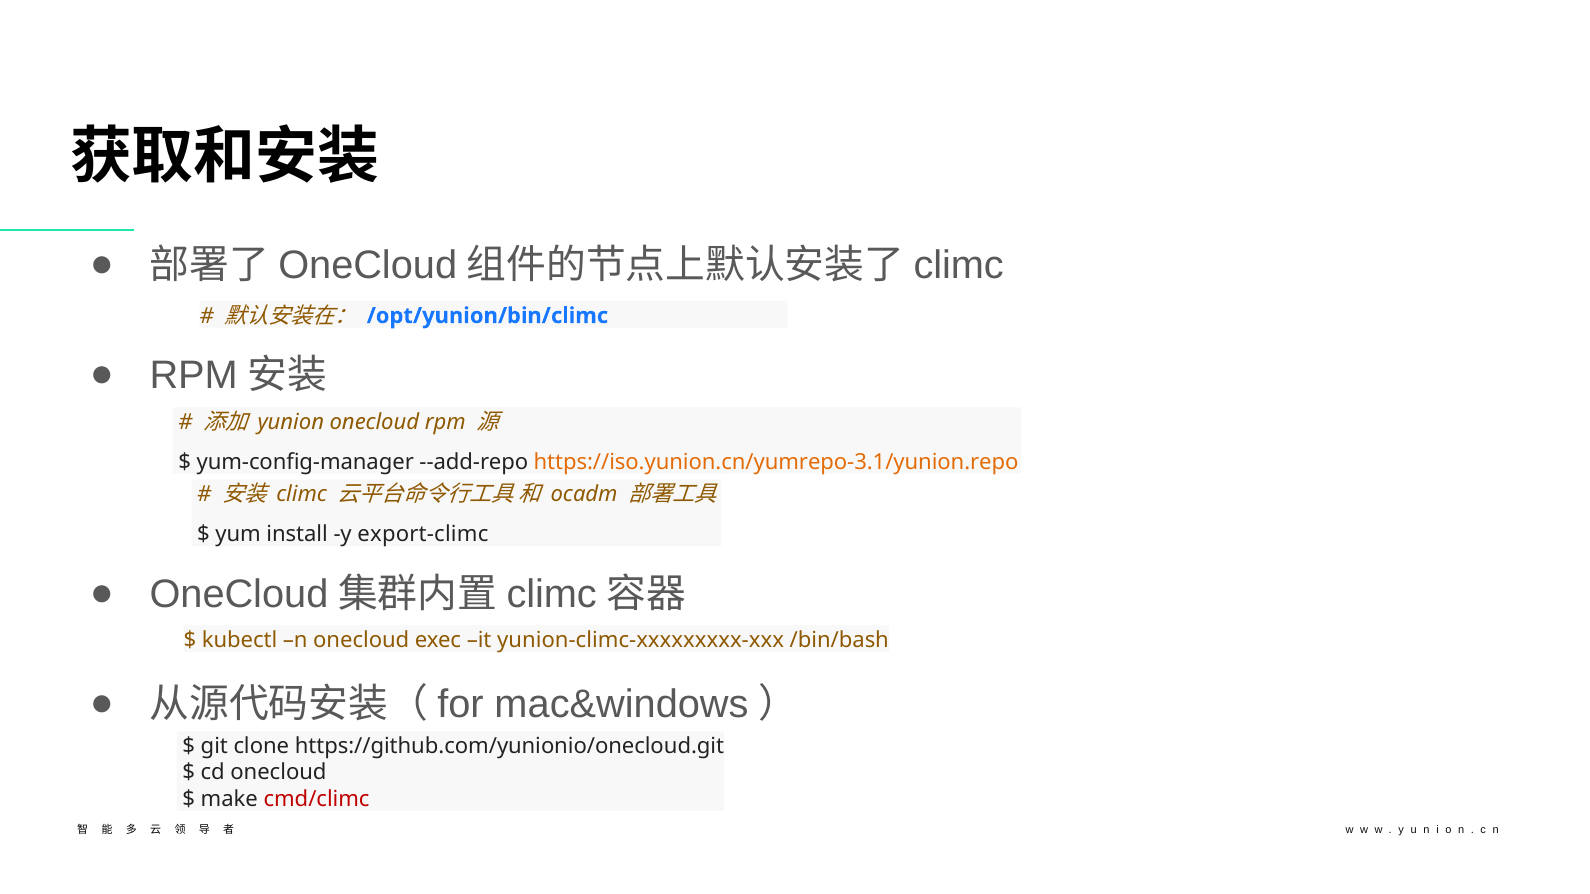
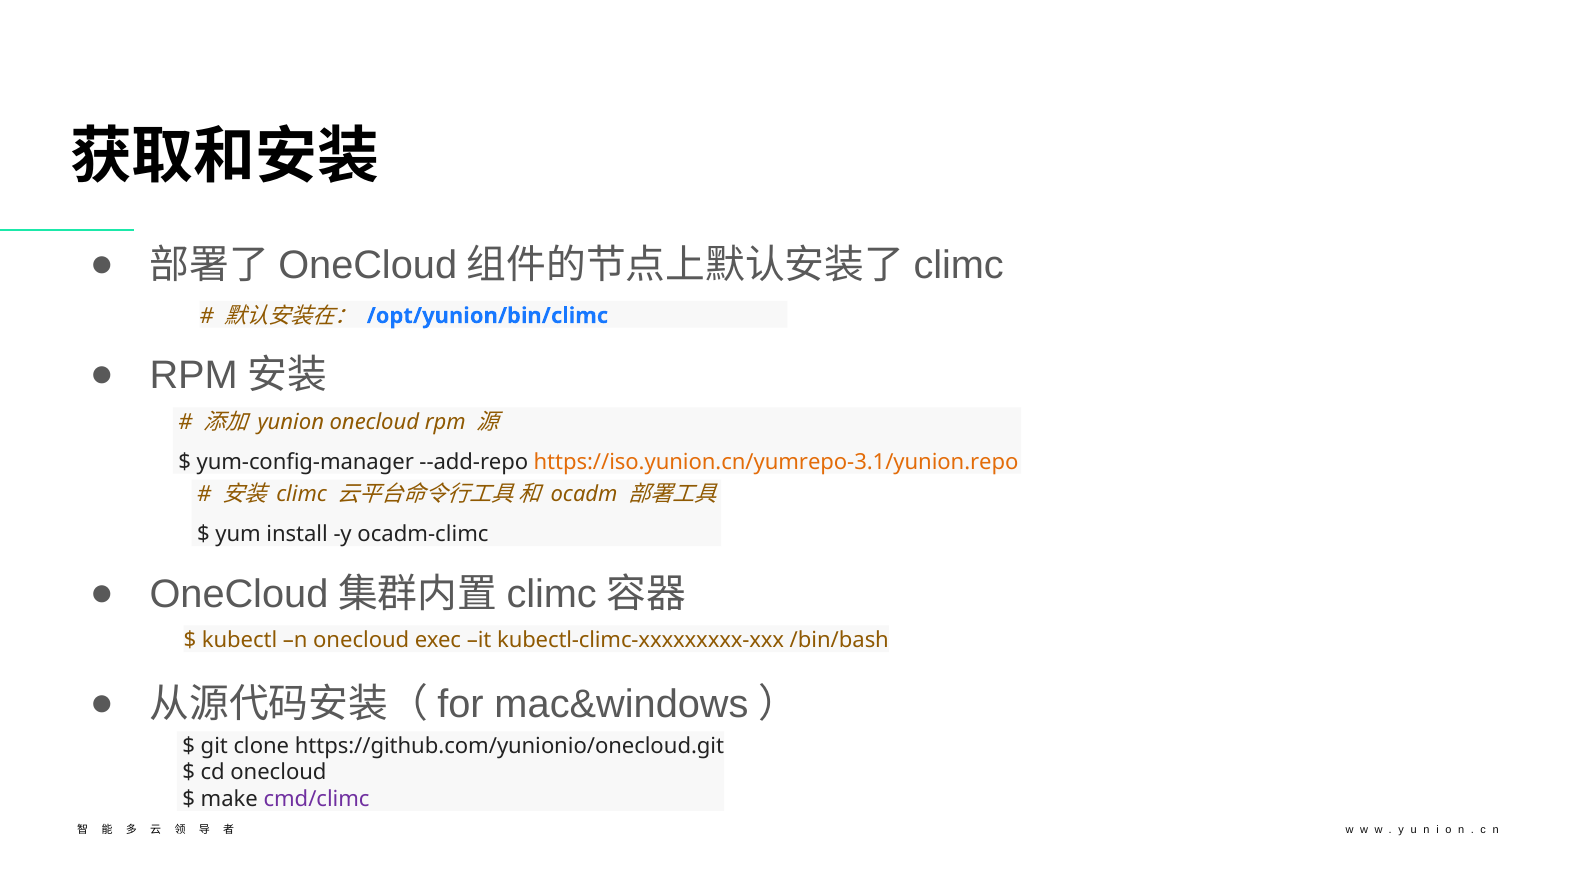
export-climc: export-climc -> ocadm-climc (423, 535)
yunion-climc-xxxxxxxxx-xxx: yunion-climc-xxxxxxxxx-xxx -> kubectl-climc-xxxxxxxxx-xxx (641, 641)
cmd/climc colour: red -> purple (317, 800)
